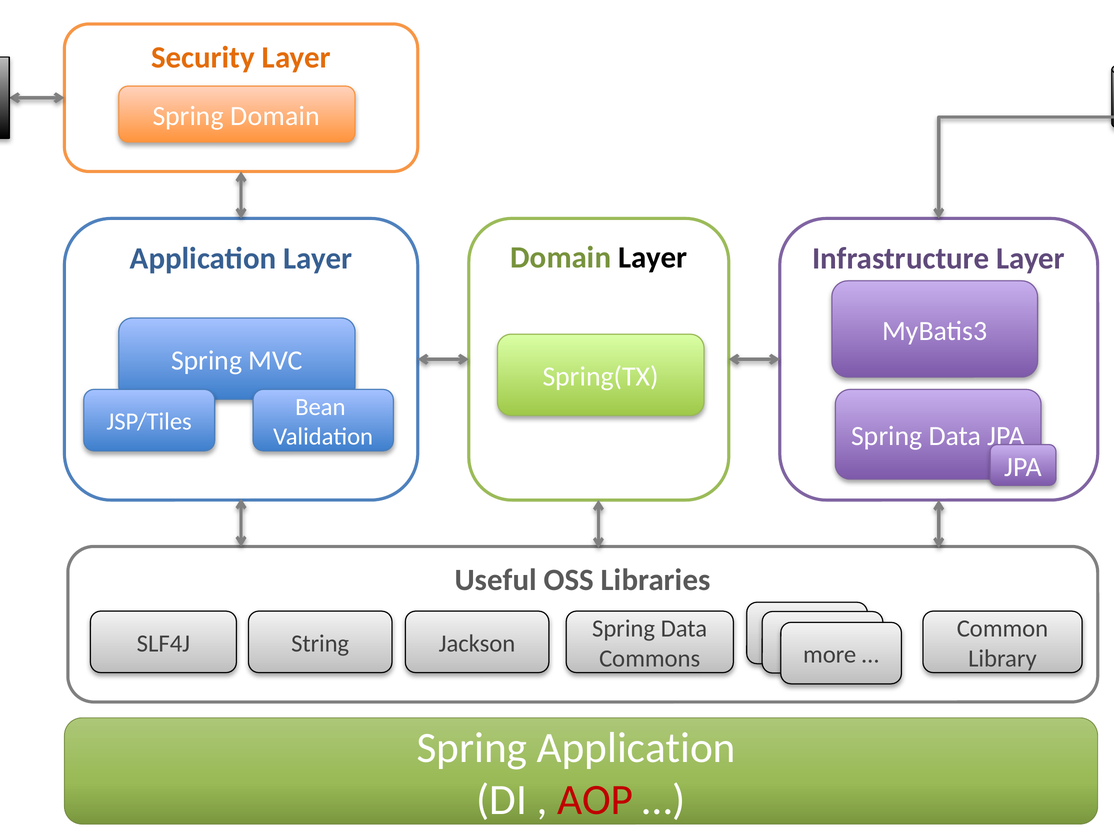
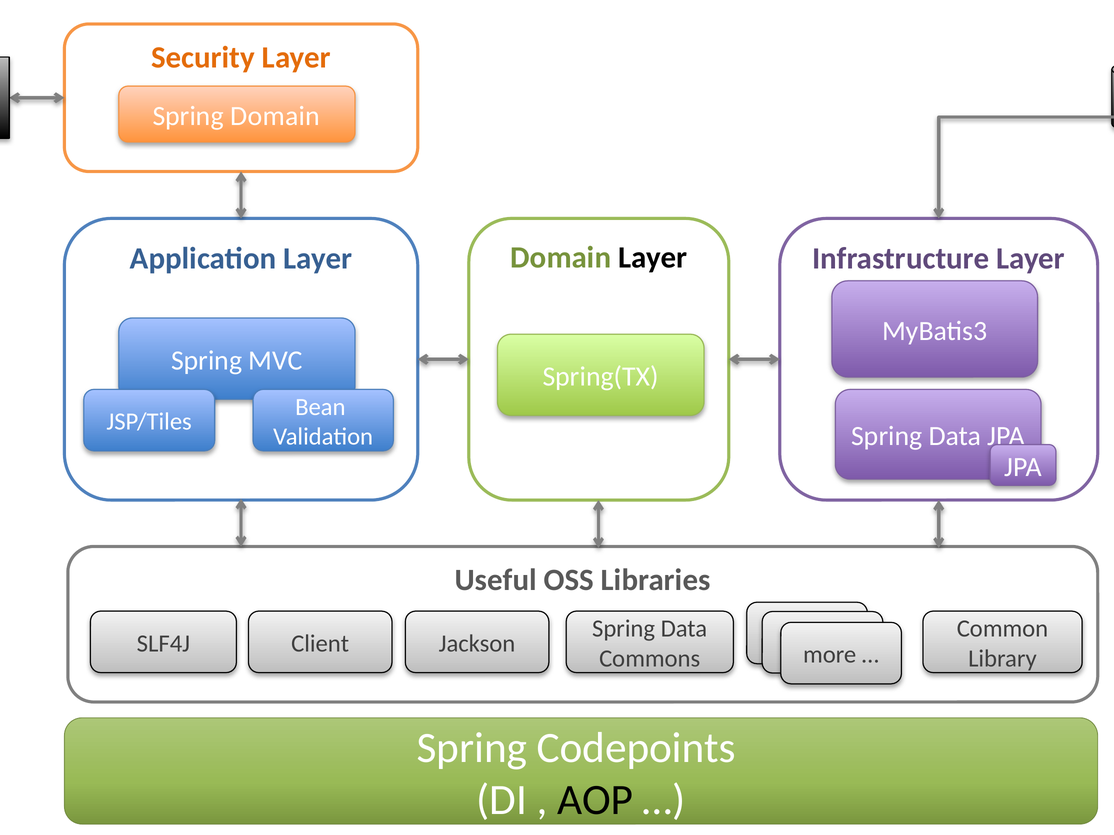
SLF4J String: String -> Client (320, 644)
Spring Application: Application -> Codepoints (636, 748)
AOP colour: red -> black (595, 800)
